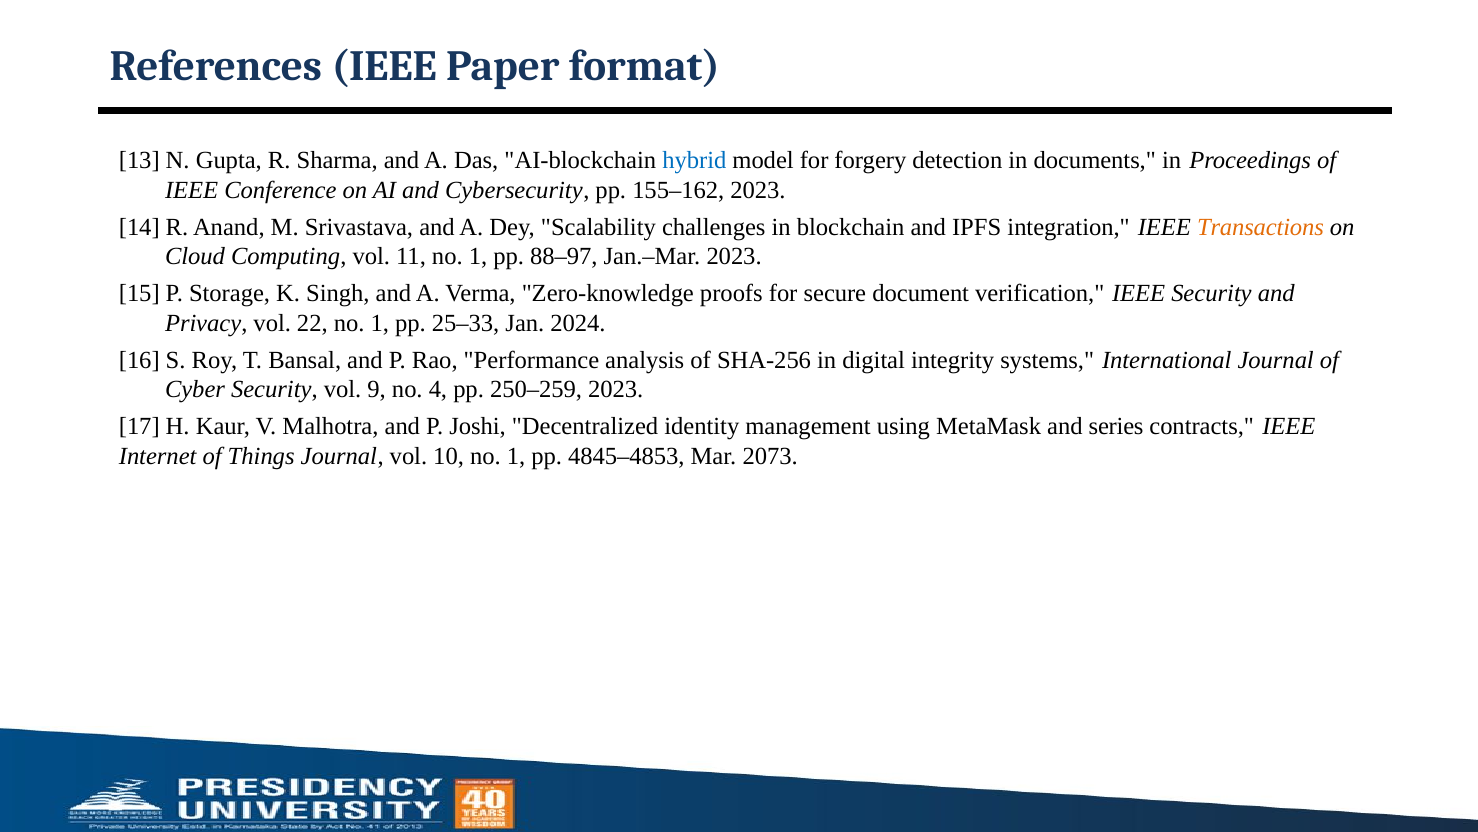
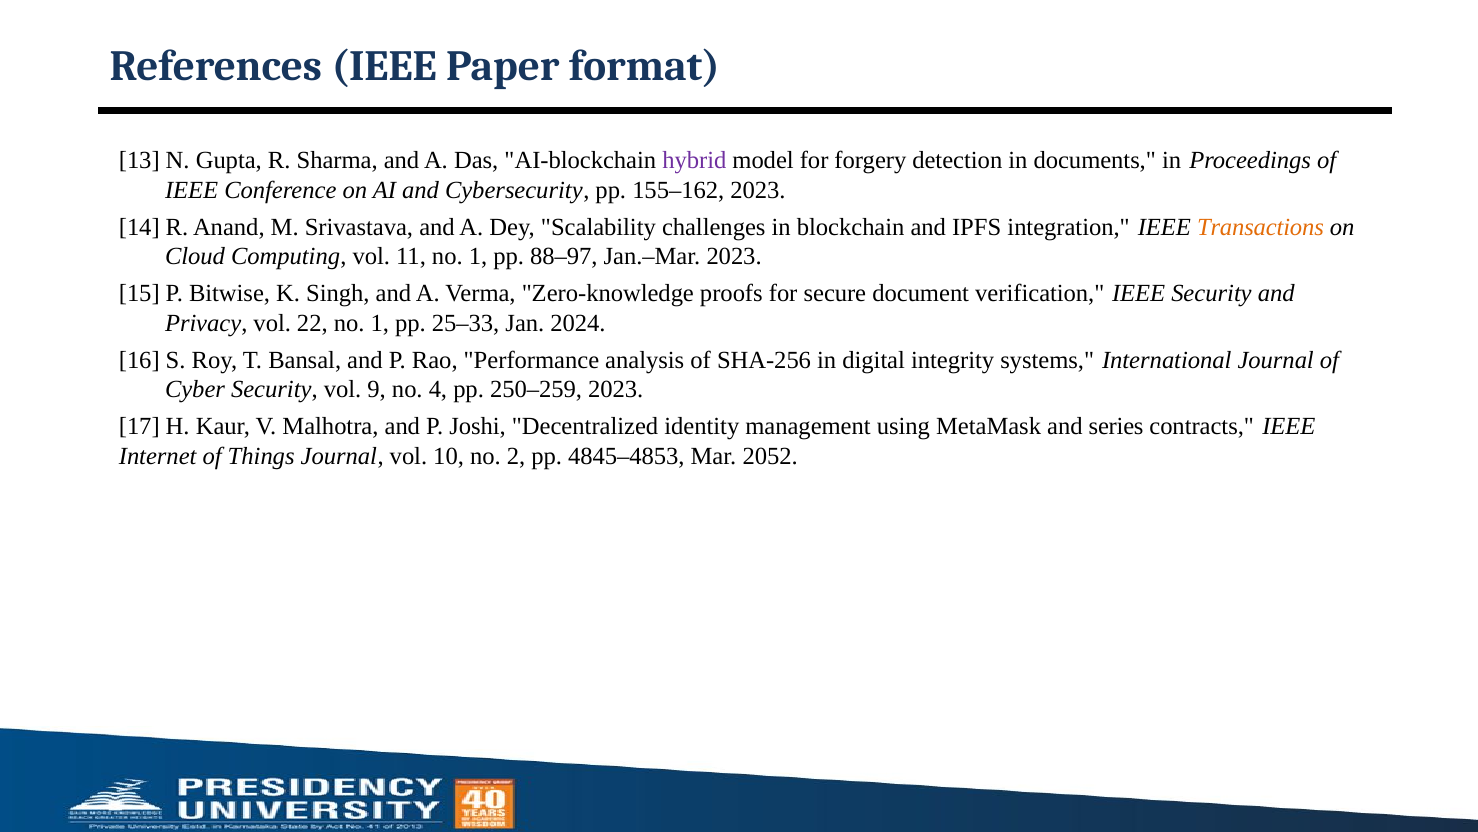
hybrid colour: blue -> purple (694, 161)
Storage: Storage -> Bitwise (230, 294)
10 no 1: 1 -> 2 (516, 456)
2073: 2073 -> 2052 (770, 456)
